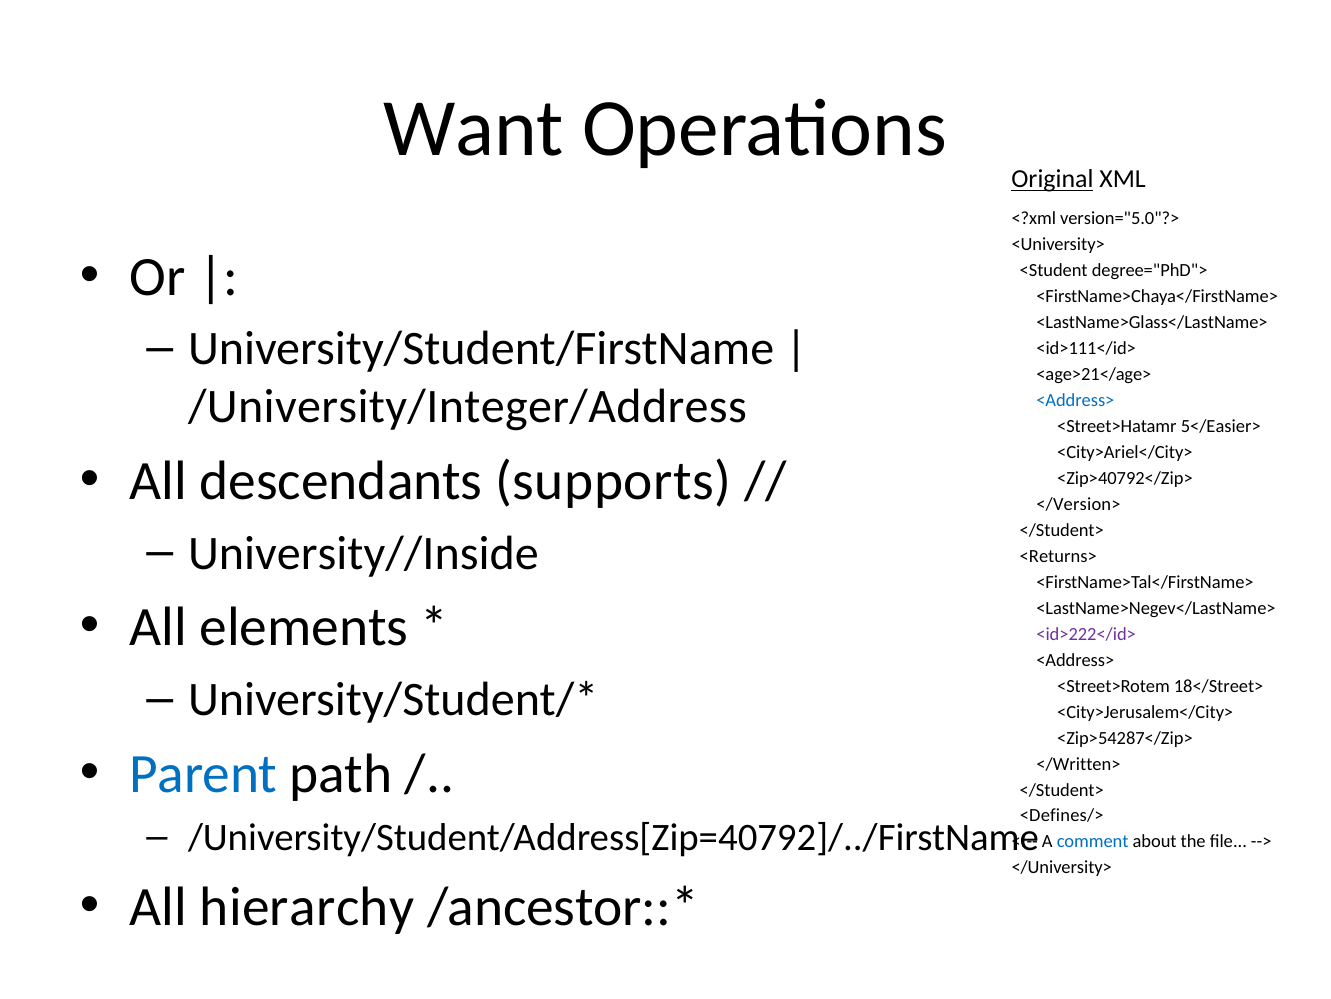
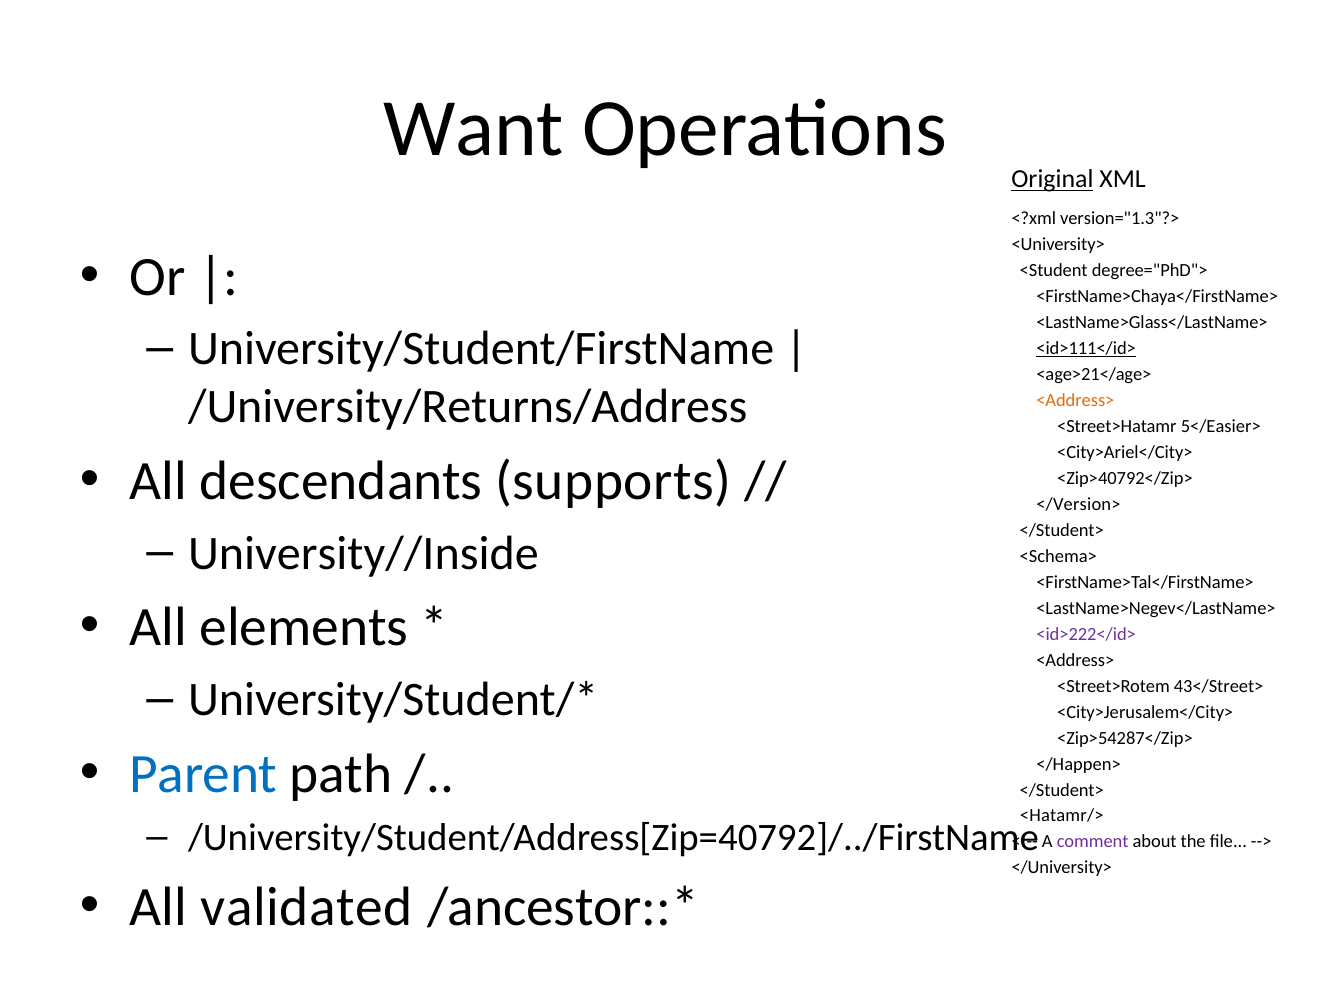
version="5.0"?>: version="5.0"?> -> version="1.3"?> (1120, 219)
<id>111</id> underline: none -> present (1086, 348)
/University/Integer/Address: /University/Integer/Address -> /University/Returns/Address (468, 406)
<Address> colour: blue -> orange (1075, 400)
<Returns>: <Returns> -> <Schema> (1058, 556)
18</Street>: 18</Street> -> 43</Street> (1219, 686)
</Written>: </Written> -> </Happen> (1079, 763)
<Defines/>: <Defines/> -> <Hatamr/> (1062, 815)
comment colour: blue -> purple (1093, 841)
hierarchy: hierarchy -> validated (307, 907)
